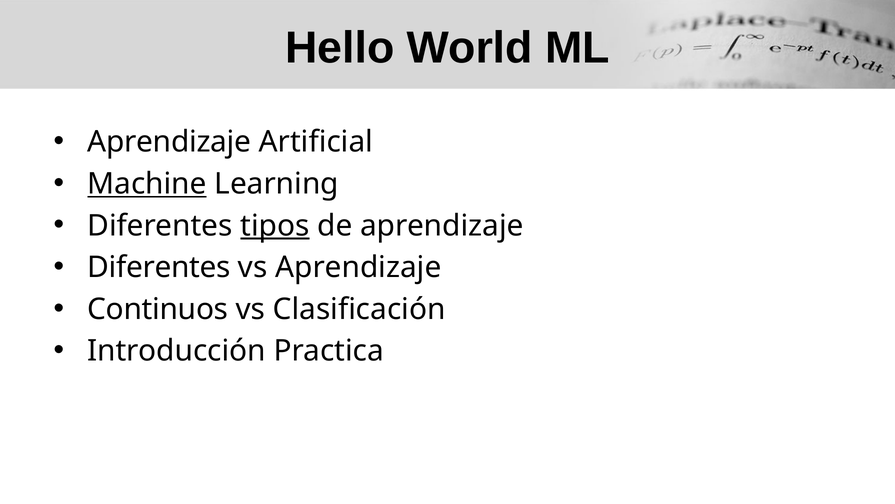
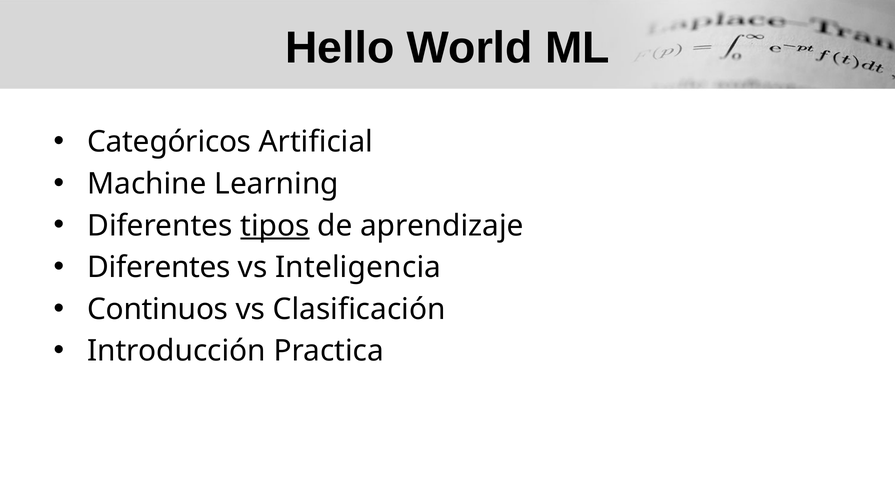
Aprendizaje: Aprendizaje -> Categóricos (169, 142)
Machine underline: present -> none (147, 184)
vs Aprendizaje: Aprendizaje -> Inteligencia (358, 267)
